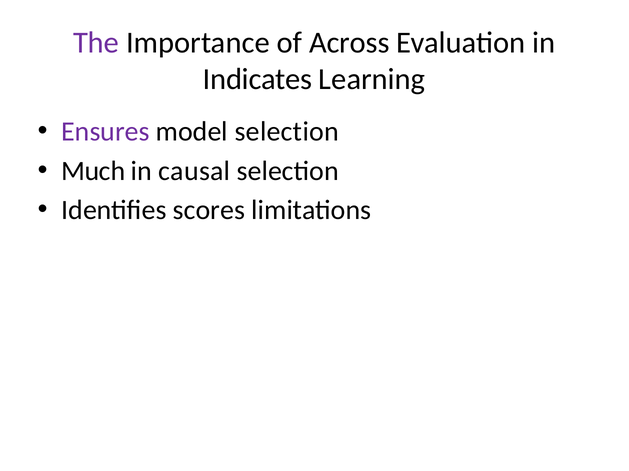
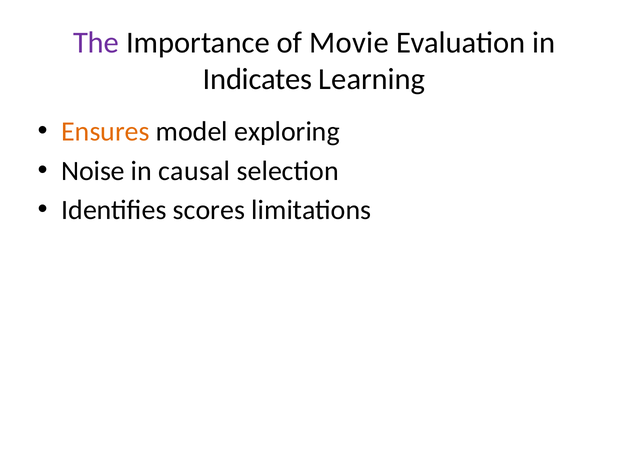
Across: Across -> Movie (349, 43)
Ensures colour: purple -> orange (105, 132)
model selection: selection -> exploring (287, 132)
Much: Much -> Noise (93, 171)
